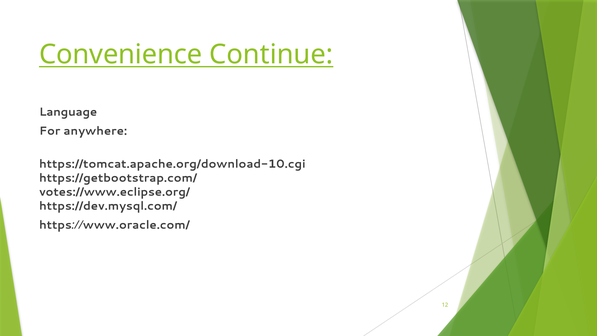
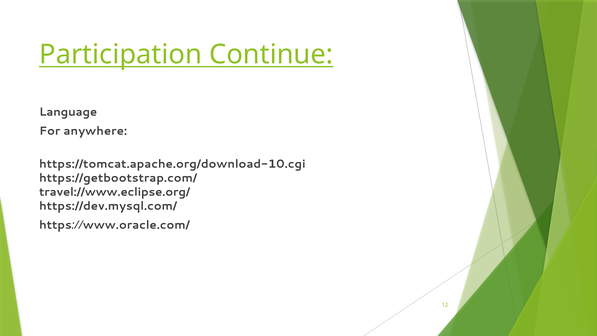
Convenience: Convenience -> Participation (121, 54)
votes://www.eclipse.org/: votes://www.eclipse.org/ -> travel://www.eclipse.org/ (115, 192)
